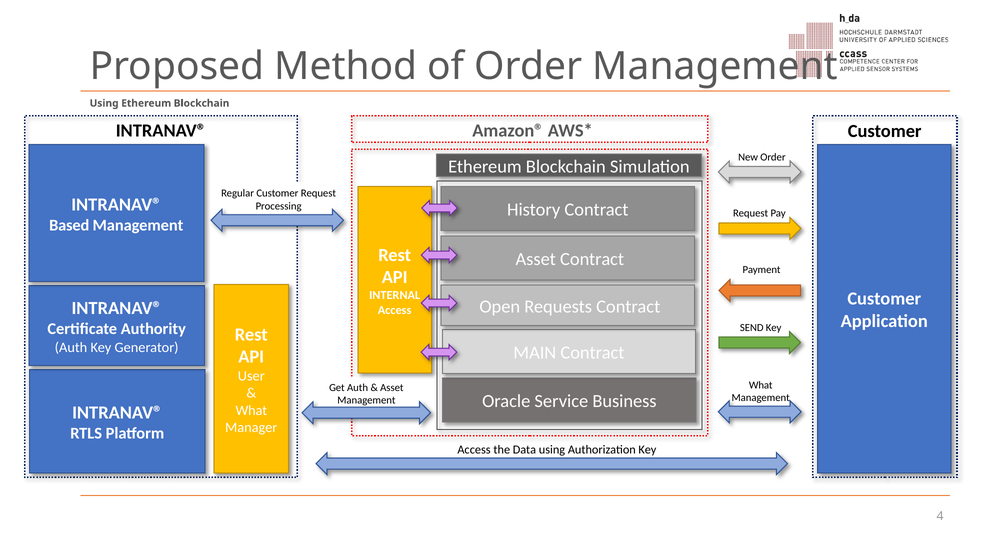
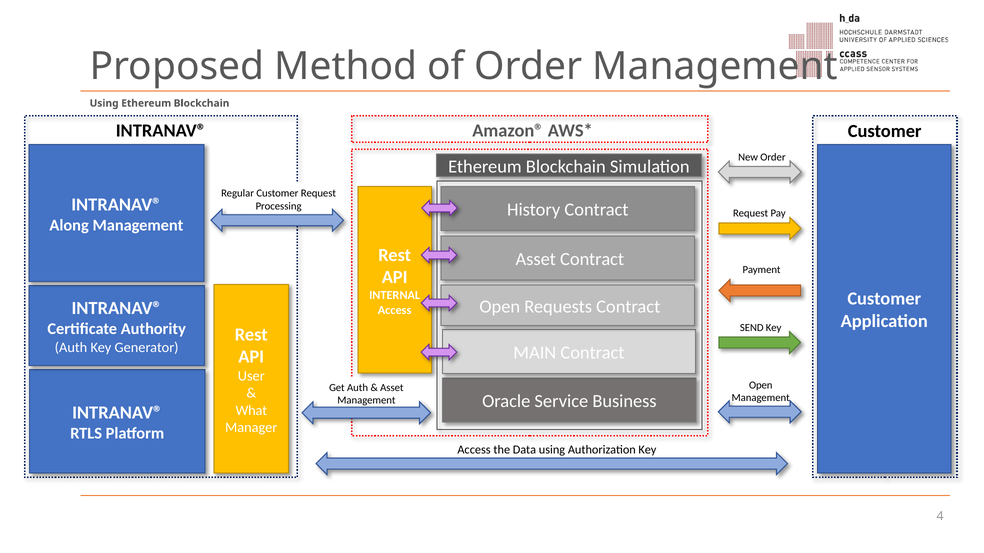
Based: Based -> Along (69, 225)
What: What -> Open (761, 385)
